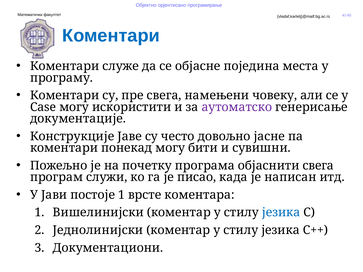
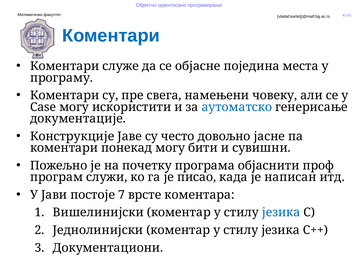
аутоматско colour: purple -> blue (237, 107)
објаснити свега: свега -> проф (318, 166)
постоје 1: 1 -> 7 (122, 195)
